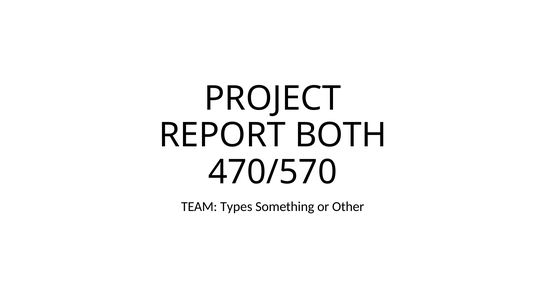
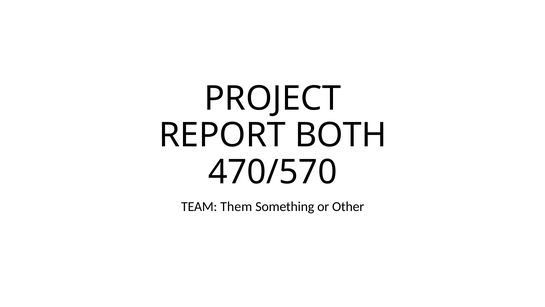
Types: Types -> Them (236, 206)
